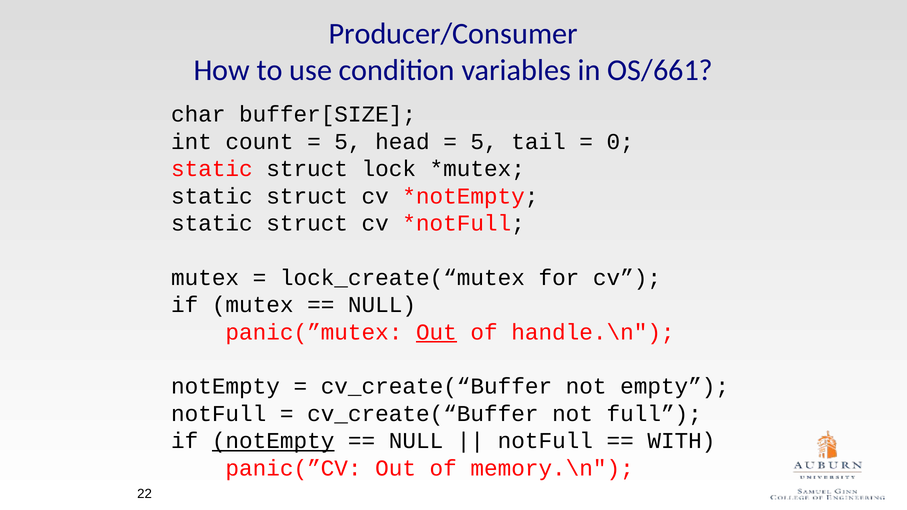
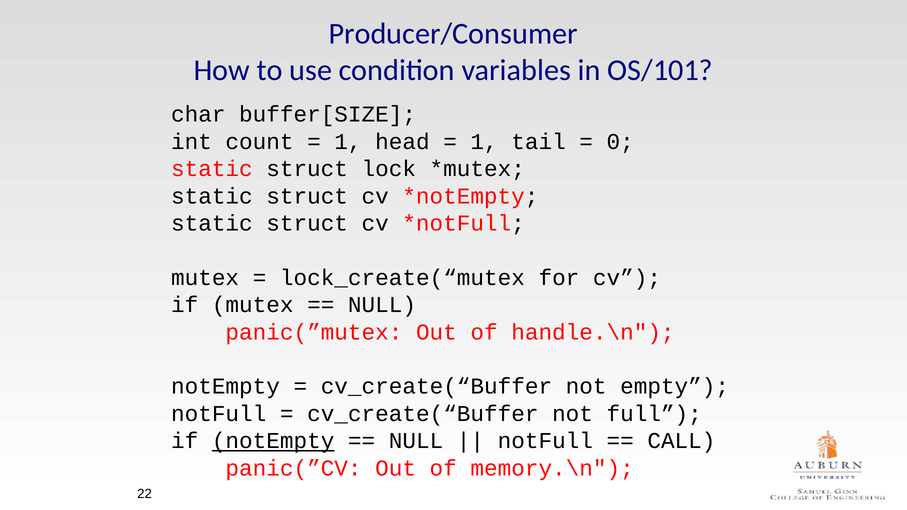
OS/661: OS/661 -> OS/101 (660, 70)
5: 5 -> 1 (348, 142)
5: 5 -> 1 (484, 142)
Out underline: present -> none (436, 332)
WITH: WITH -> CALL (681, 441)
